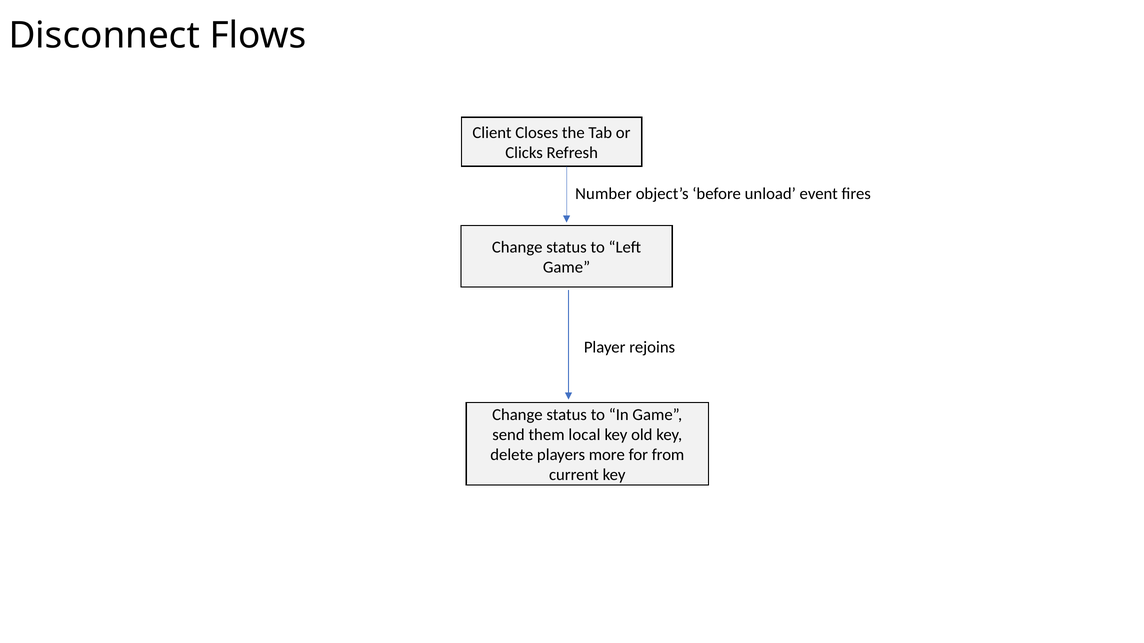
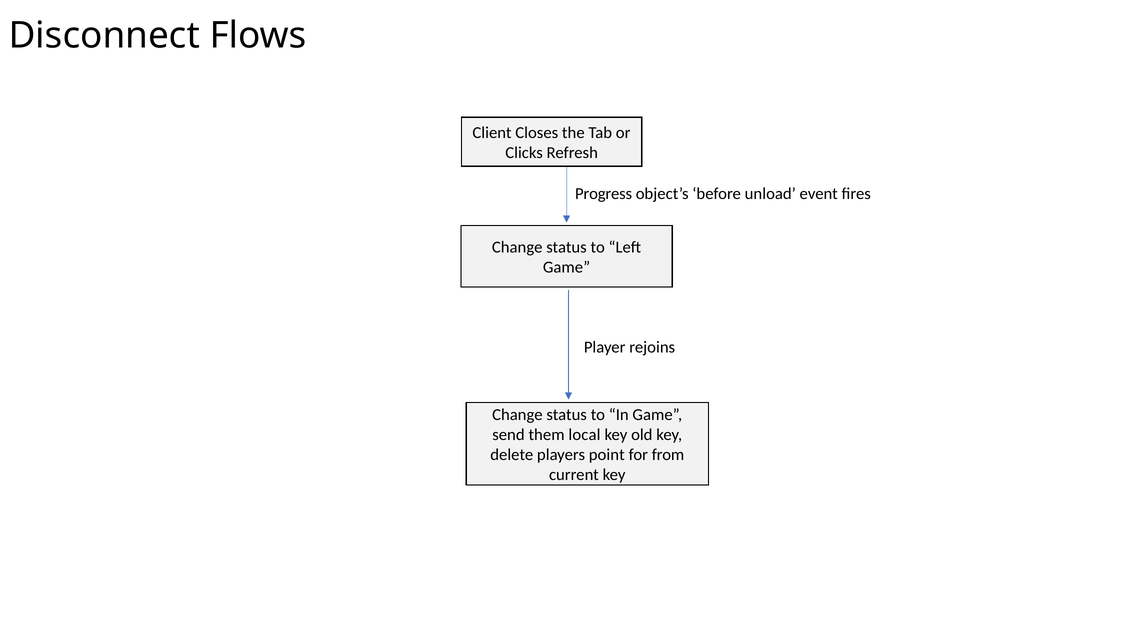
Number: Number -> Progress (604, 194)
more: more -> point (607, 455)
